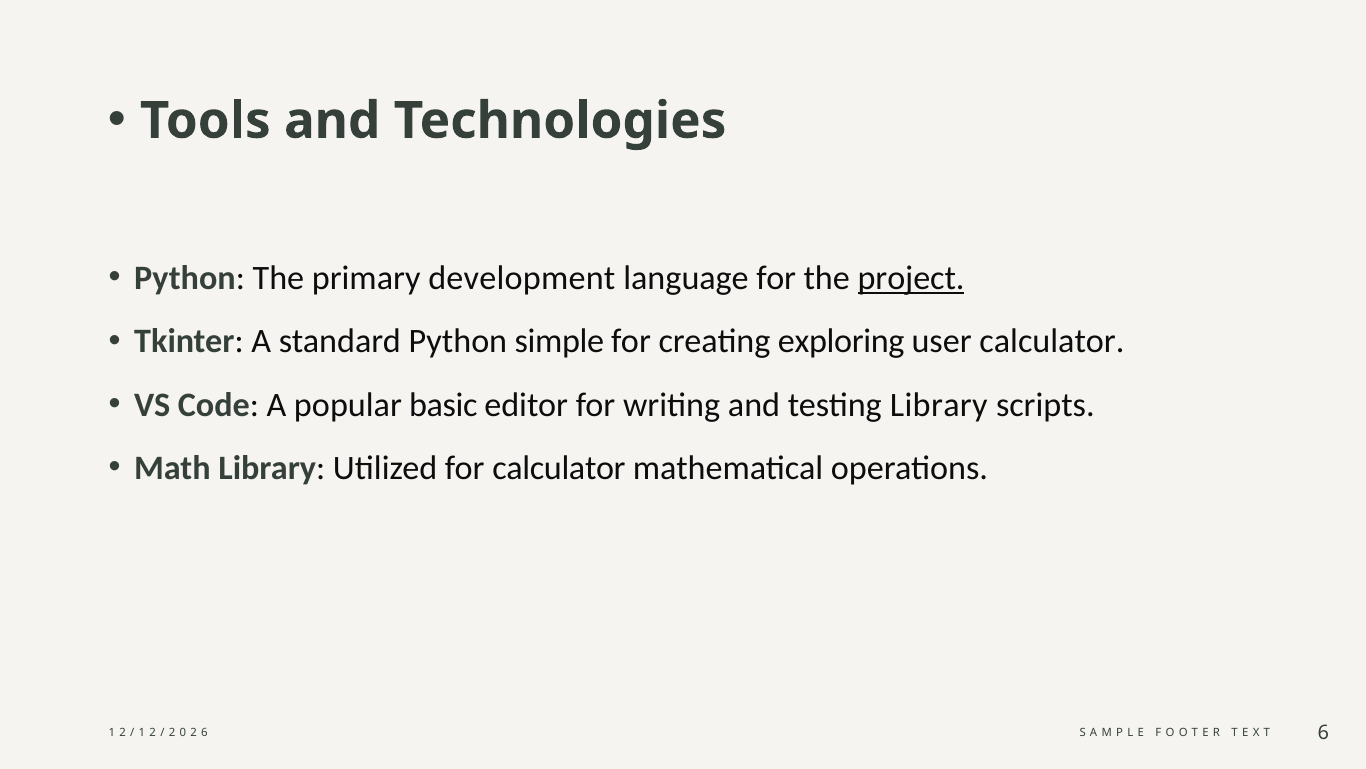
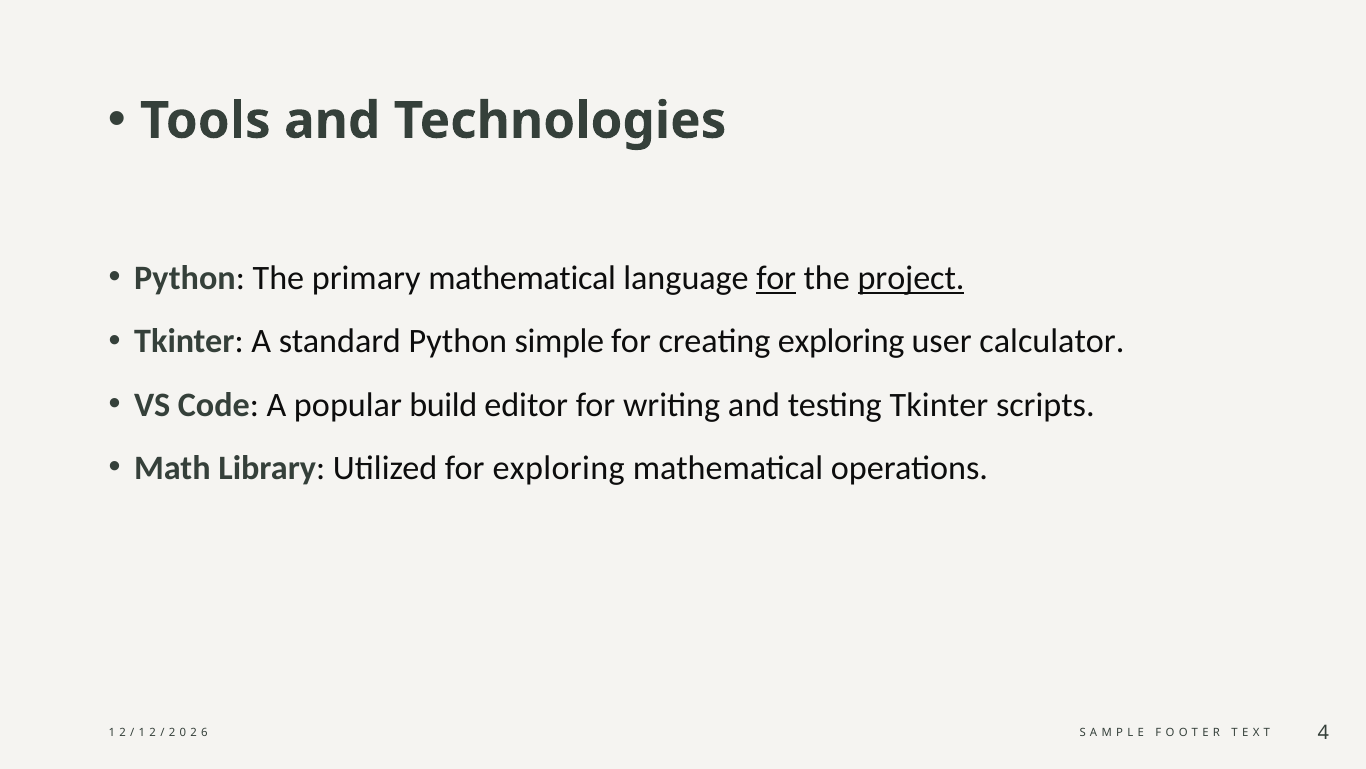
primary development: development -> mathematical (522, 278)
for underline: none -> present (776, 278)
basic: basic -> build (443, 405)
testing Library: Library -> Tkinter (939, 405)
for calculator: calculator -> exploring (559, 468)
6: 6 -> 4 (1323, 732)
